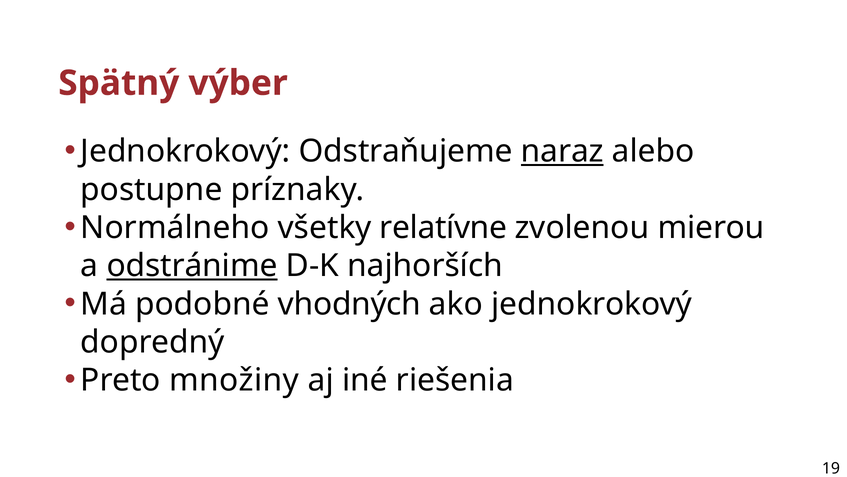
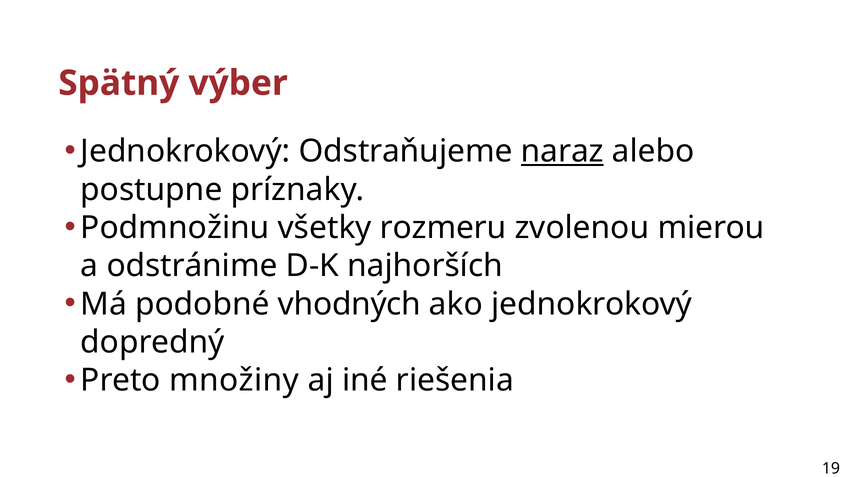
Normálneho: Normálneho -> Podmnožinu (175, 228)
relatívne: relatívne -> rozmeru (443, 228)
odstránime underline: present -> none (192, 266)
